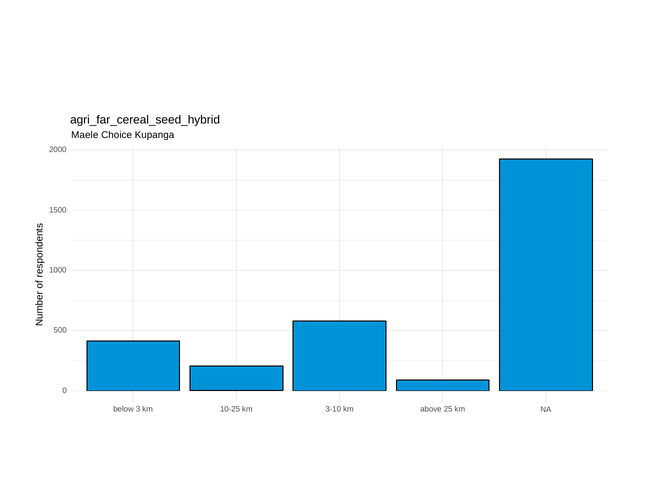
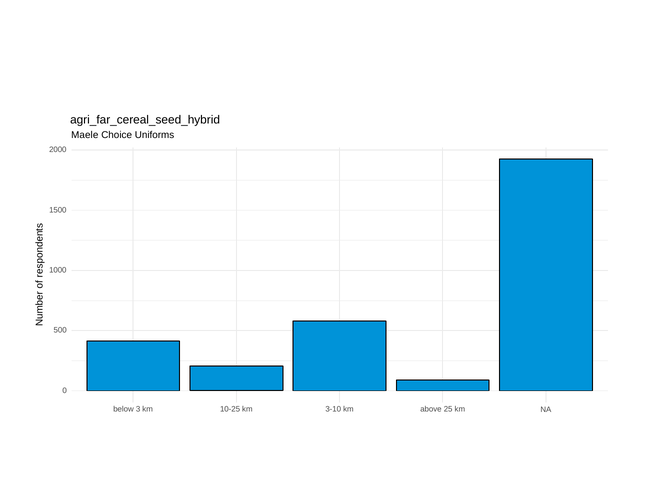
Kupanga: Kupanga -> Uniforms (155, 135)
